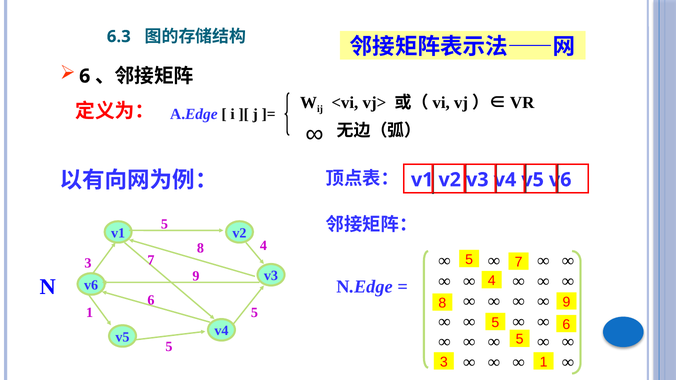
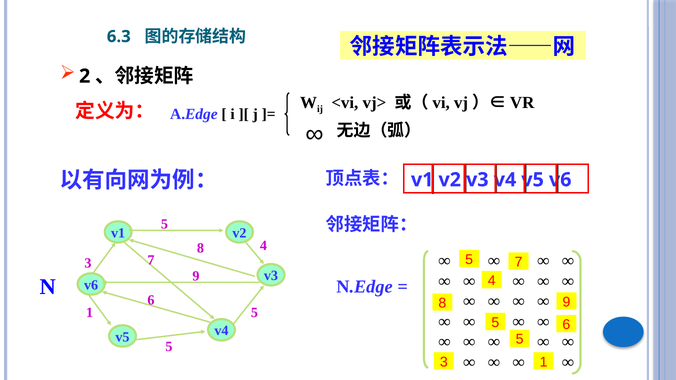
6: 6 -> 2 (85, 76)
